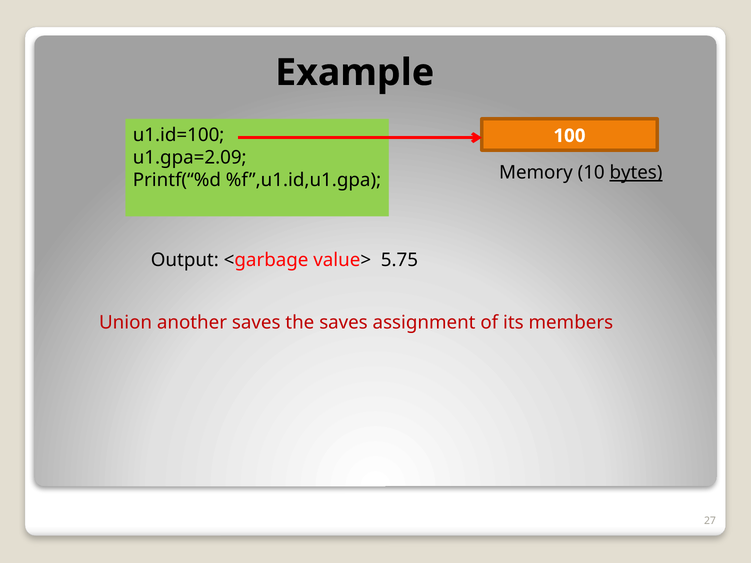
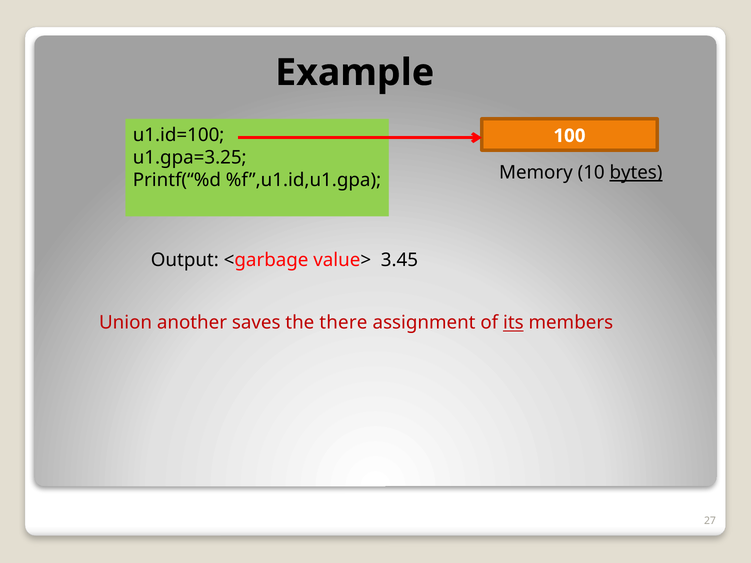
u1.gpa=2.09: u1.gpa=2.09 -> u1.gpa=3.25 (190, 158)
5.75: 5.75 -> 3.45 (399, 260)
the saves: saves -> there (343, 323)
its underline: none -> present (513, 323)
